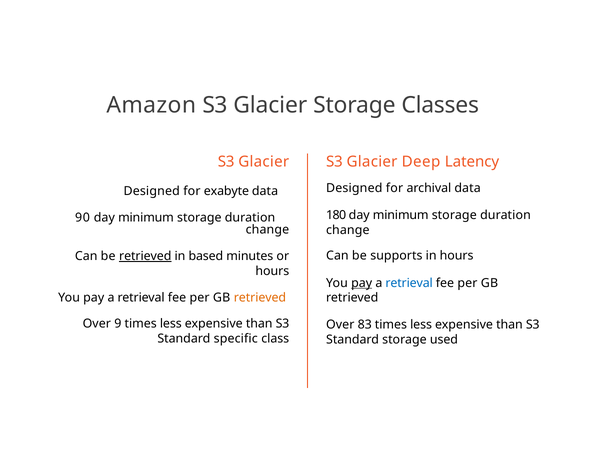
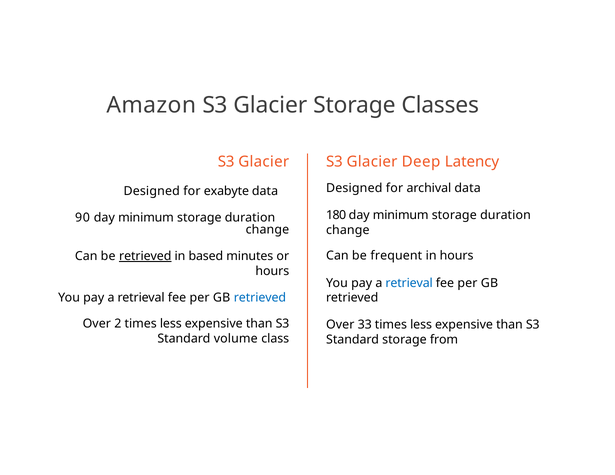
supports: supports -> frequent (396, 256)
pay underline: present -> none (362, 283)
retrieved colour: orange -> blue (260, 298)
9: 9 -> 2 (118, 324)
83: 83 -> 33 (365, 325)
specific: specific -> volume (236, 339)
used: used -> from (444, 340)
